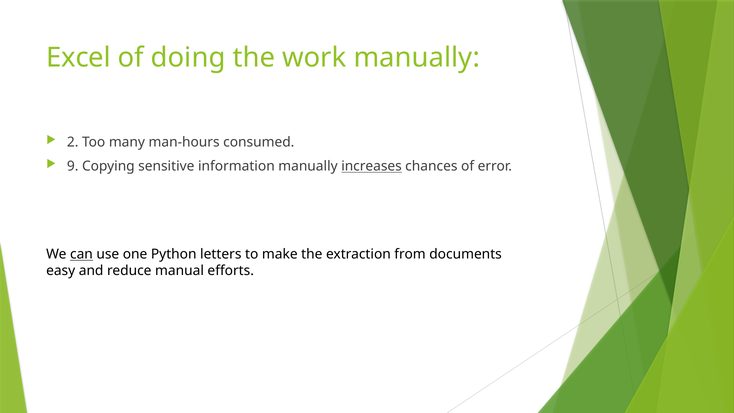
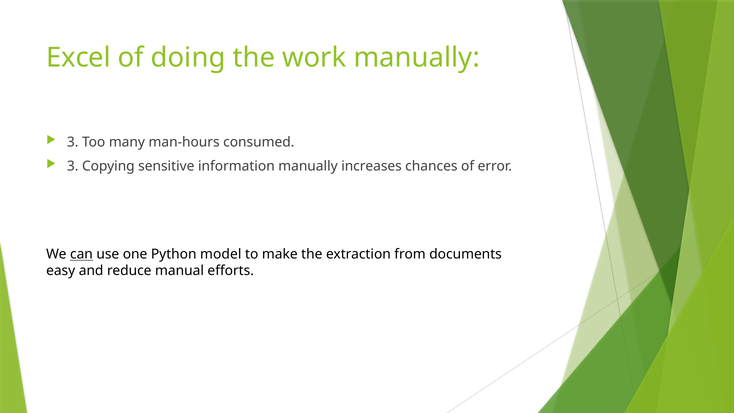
2: 2 -> 3 (73, 142)
9: 9 -> 3 (73, 166)
increases underline: present -> none (372, 166)
letters: letters -> model (221, 254)
